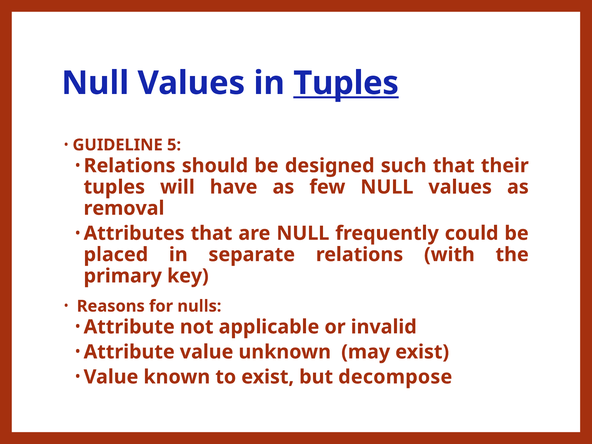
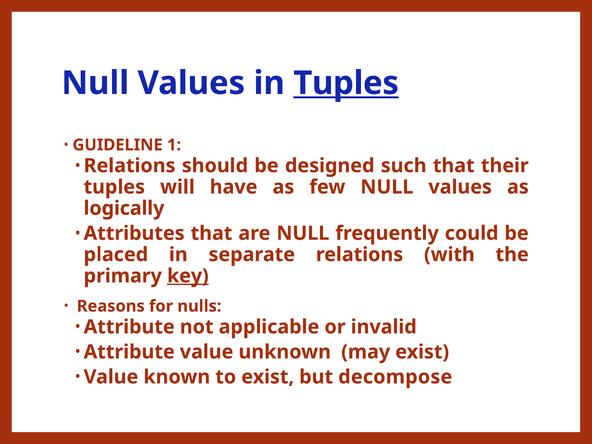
5: 5 -> 1 (174, 145)
removal: removal -> logically (124, 208)
key underline: none -> present (188, 276)
